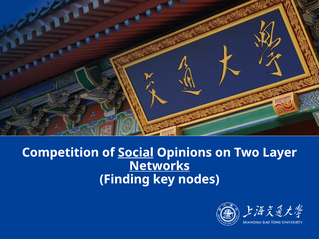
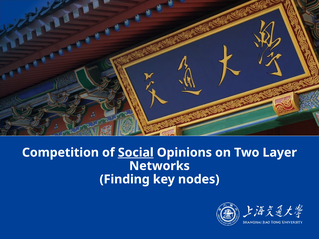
Networks underline: present -> none (160, 166)
